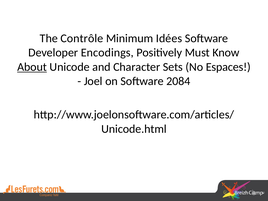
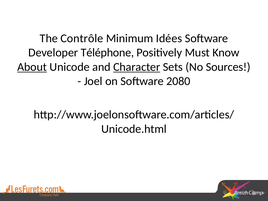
Encodings: Encodings -> Téléphone (107, 53)
Character underline: none -> present (137, 67)
Espaces: Espaces -> Sources (228, 67)
2084: 2084 -> 2080 (178, 81)
